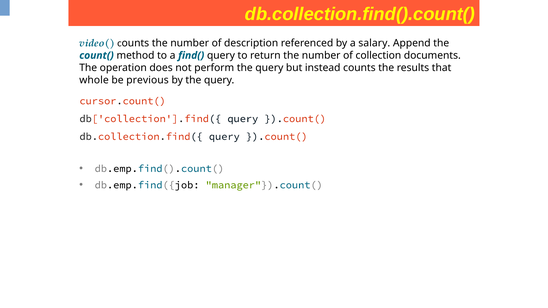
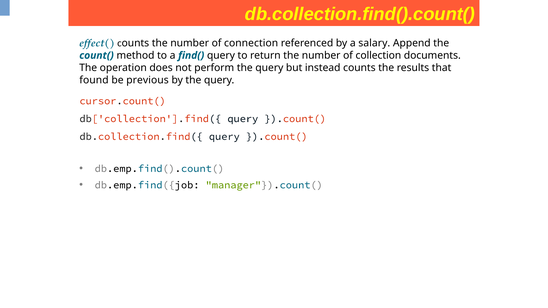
video(: video( -> effect( (97, 43)
description: description -> connection (251, 43)
whole: whole -> found (94, 80)
